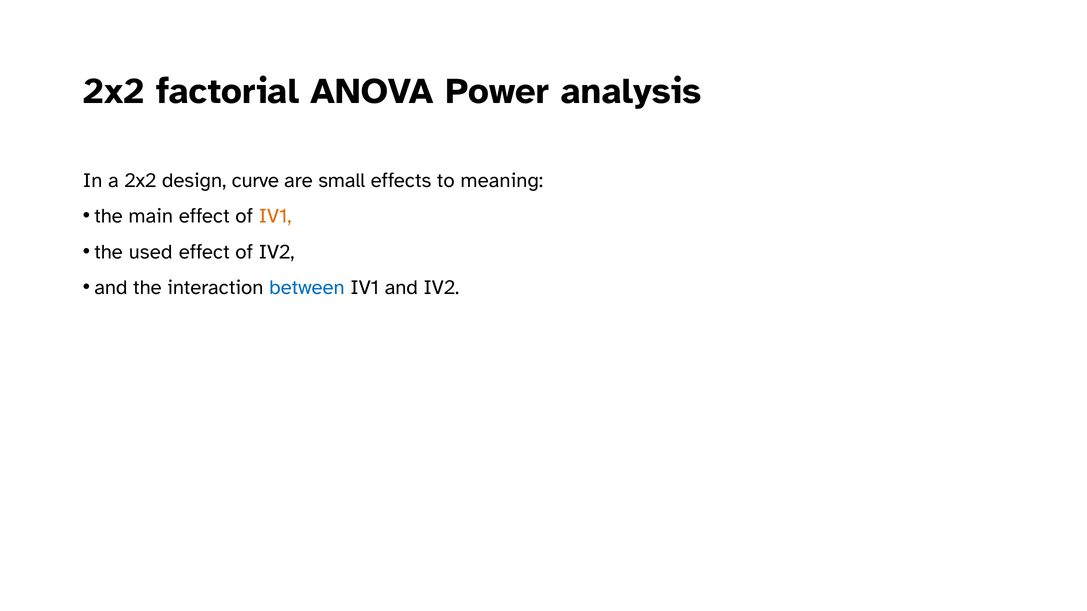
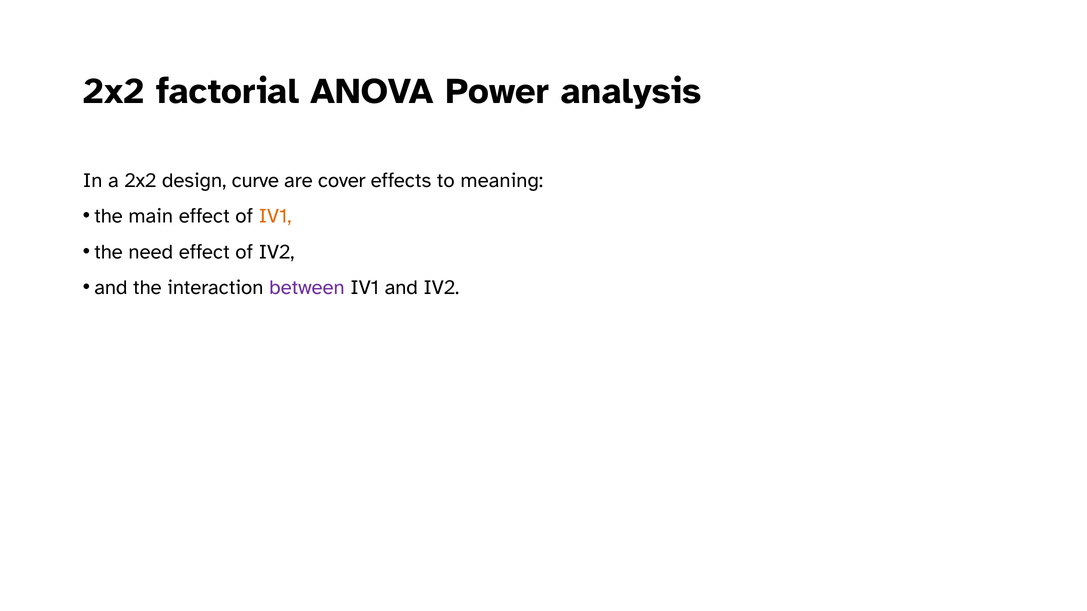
small: small -> cover (342, 180)
used: used -> need (151, 252)
between colour: blue -> purple (307, 288)
